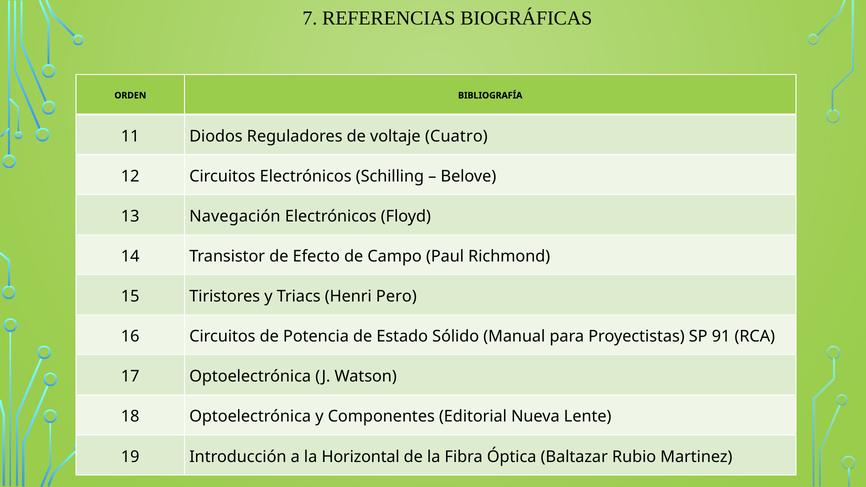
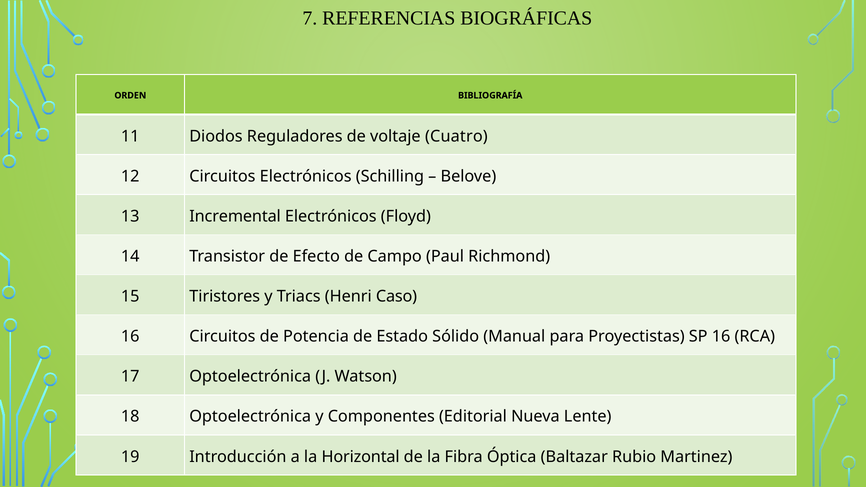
Navegación: Navegación -> Incremental (235, 216)
Pero: Pero -> Caso (397, 297)
SP 91: 91 -> 16 (721, 337)
